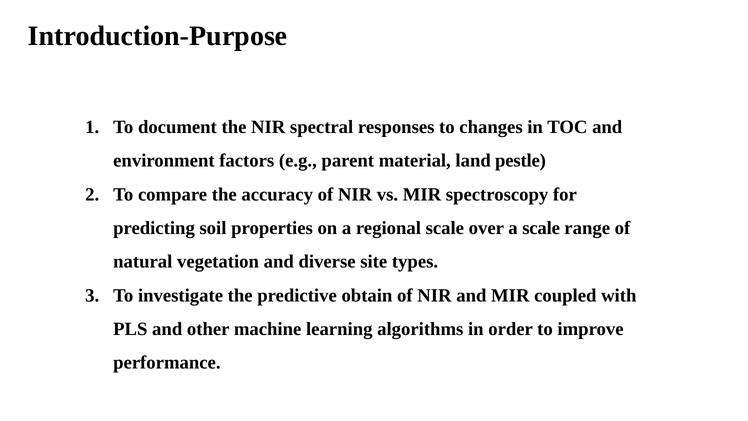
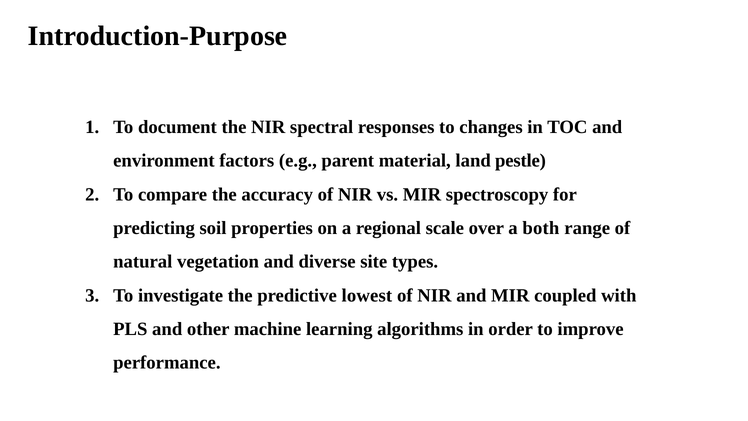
a scale: scale -> both (541, 228)
obtain: obtain -> lowest (367, 295)
